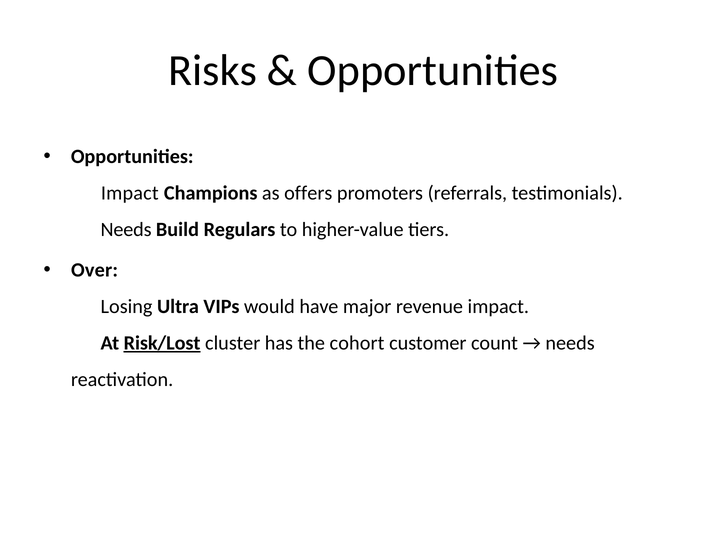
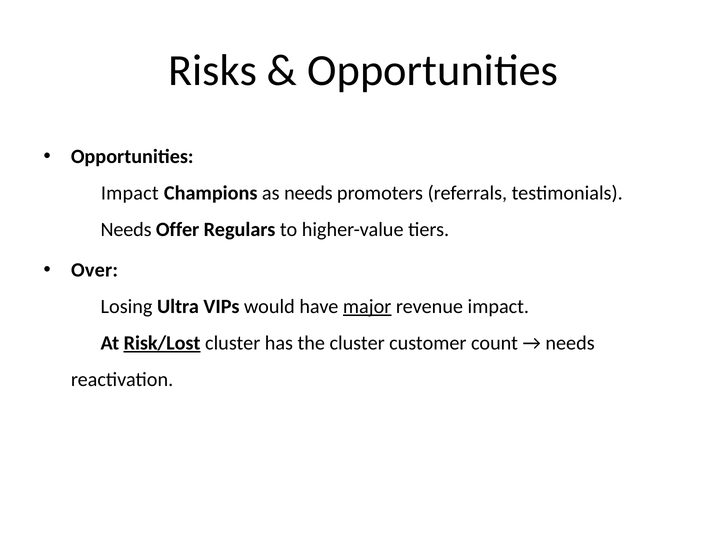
as offers: offers -> needs (308, 193)
Build: Build -> Offer (178, 229)
major underline: none -> present (367, 306)
the cohort: cohort -> cluster (357, 343)
